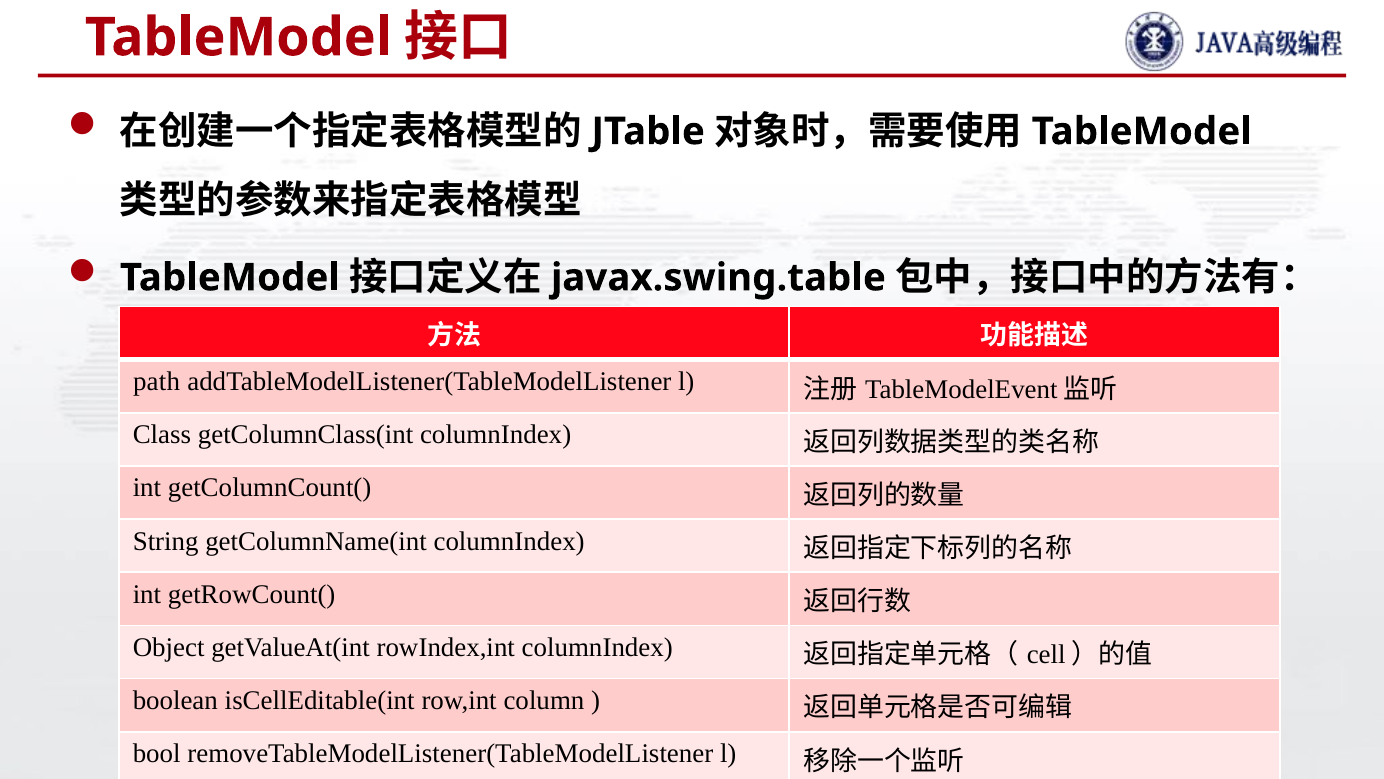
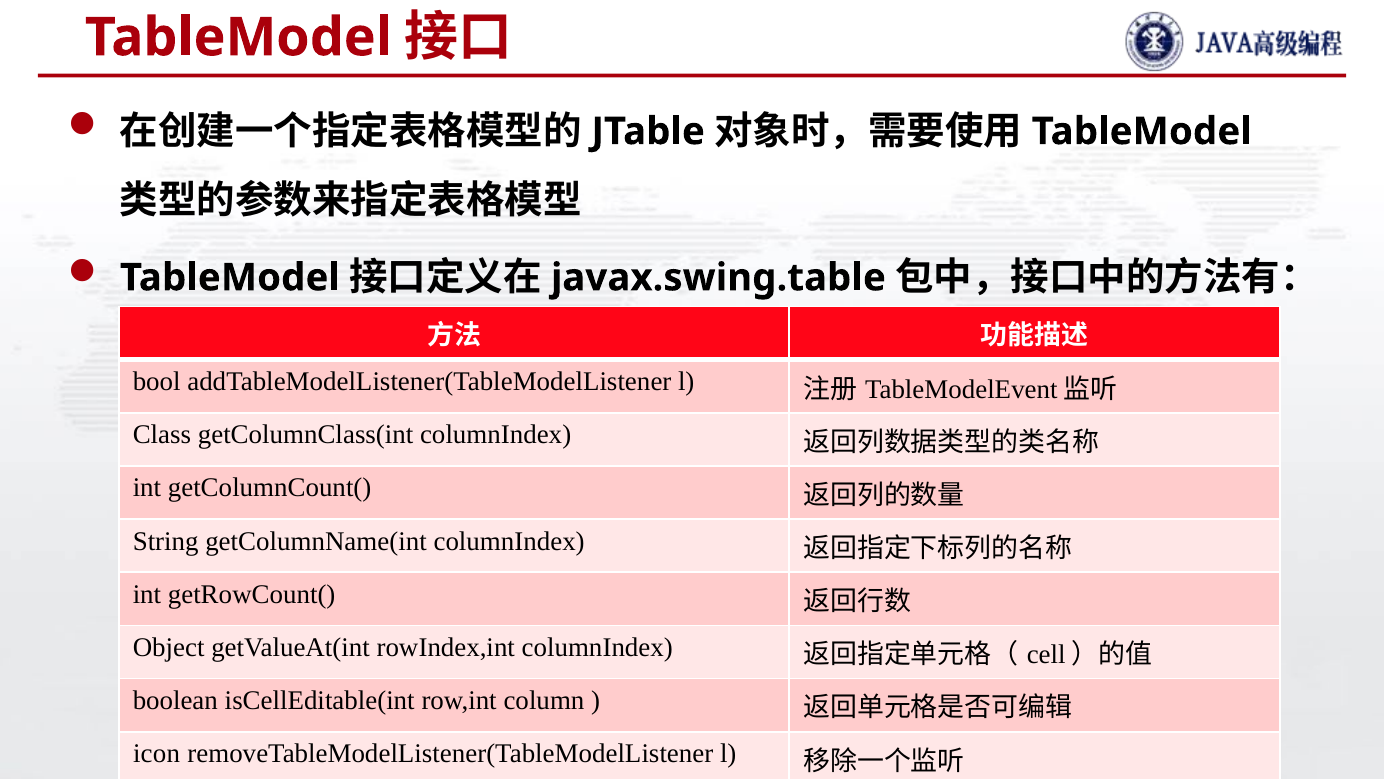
path: path -> bool (157, 381)
bool: bool -> icon (157, 753)
